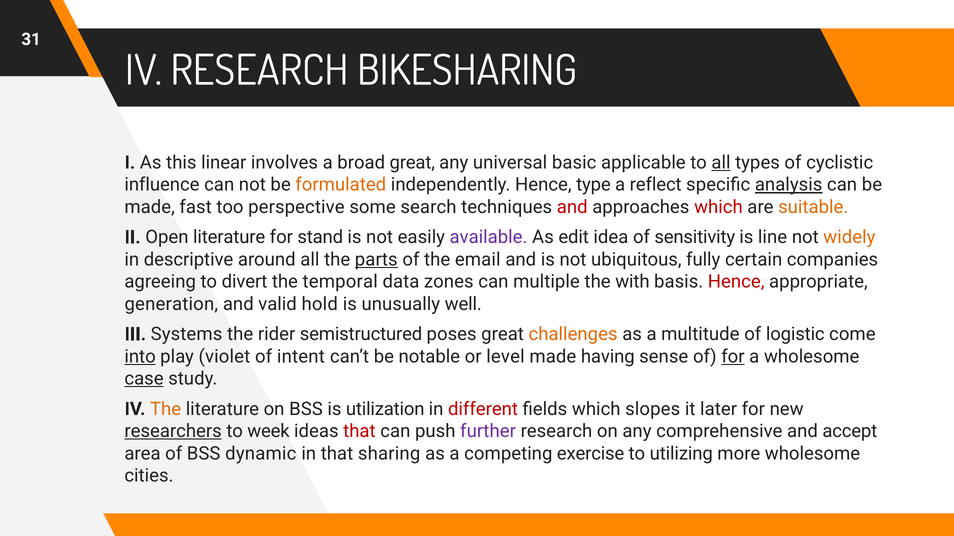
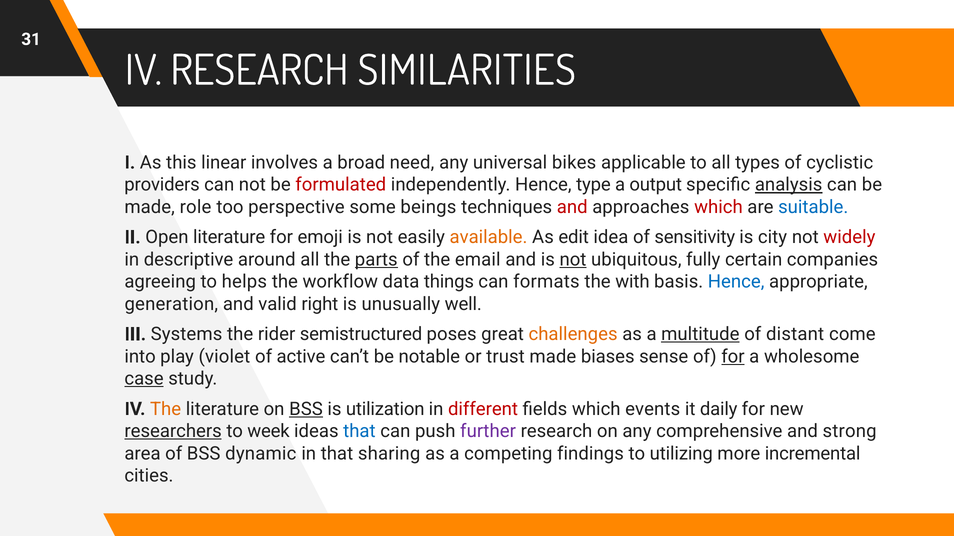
BIKESHARING: BIKESHARING -> SIMILARITIES (467, 71)
broad great: great -> need (412, 163)
basic: basic -> bikes (574, 163)
all underline: present -> none (721, 163)
influence: influence -> providers (162, 185)
formulated colour: orange -> red (341, 185)
reflect: reflect -> output (656, 185)
fast: fast -> role (196, 207)
search: search -> beings (428, 207)
suitable colour: orange -> blue (813, 207)
stand: stand -> emoji (320, 238)
available colour: purple -> orange (488, 238)
line: line -> city (773, 238)
widely colour: orange -> red (849, 238)
not underline: none -> present (573, 260)
divert: divert -> helps (244, 282)
temporal: temporal -> workflow (340, 282)
zones: zones -> things (449, 282)
multiple: multiple -> formats (546, 282)
Hence colour: red -> blue (736, 282)
hold: hold -> right (320, 304)
multitude underline: none -> present (700, 335)
logistic: logistic -> distant (795, 335)
into underline: present -> none (140, 357)
intent: intent -> active (301, 357)
level: level -> trust (506, 357)
having: having -> biases (608, 357)
BSS underline: none -> present (306, 409)
slopes: slopes -> events (653, 409)
later: later -> daily (719, 409)
that colour: red -> blue (359, 432)
accept: accept -> strong (850, 432)
exercise: exercise -> findings (590, 454)
more wholesome: wholesome -> incremental (813, 454)
